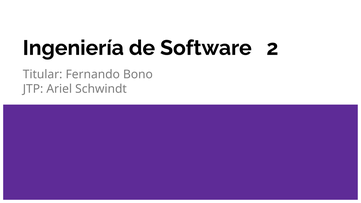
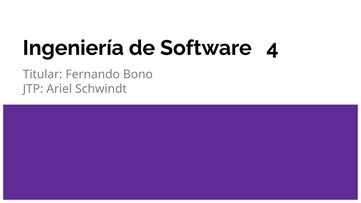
2: 2 -> 4 (272, 48)
